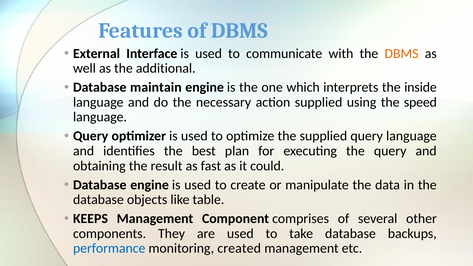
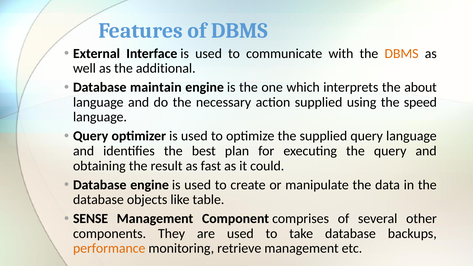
inside: inside -> about (421, 87)
KEEPS: KEEPS -> SENSE (91, 219)
performance colour: blue -> orange (109, 248)
created: created -> retrieve (239, 248)
